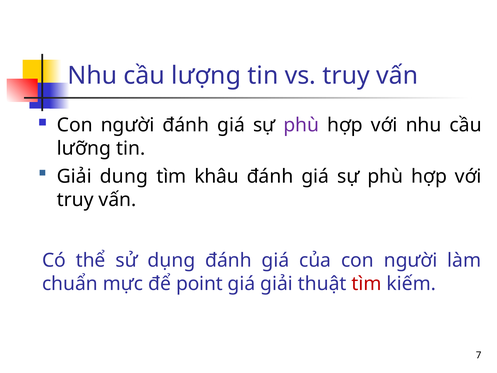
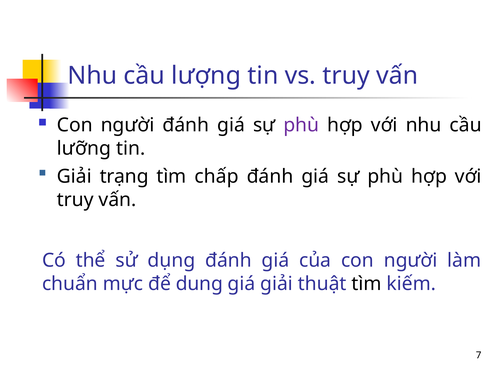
dung: dung -> trạng (124, 176)
khâu: khâu -> chấp (217, 176)
point: point -> dung (199, 284)
tìm colour: red -> black (367, 284)
